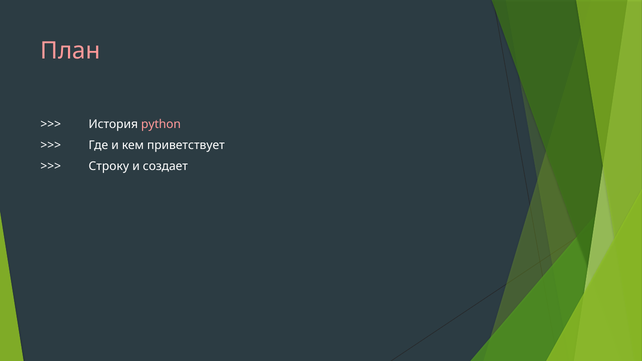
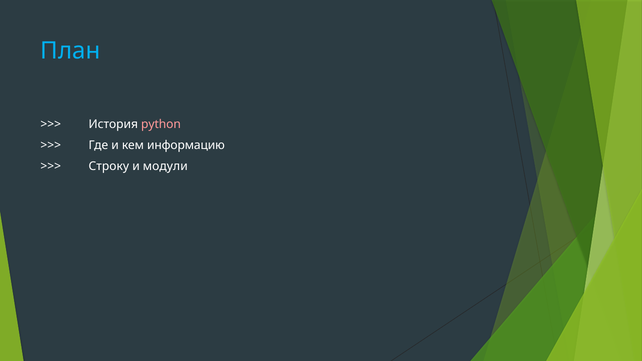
План colour: pink -> light blue (70, 51)
приветствует: приветствует -> информацию (186, 145)
создает: создает -> модули (165, 167)
